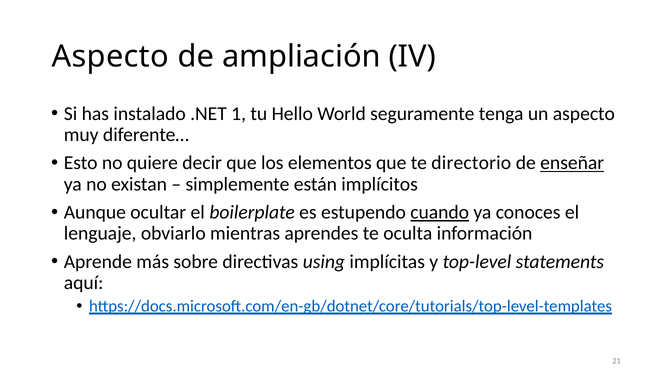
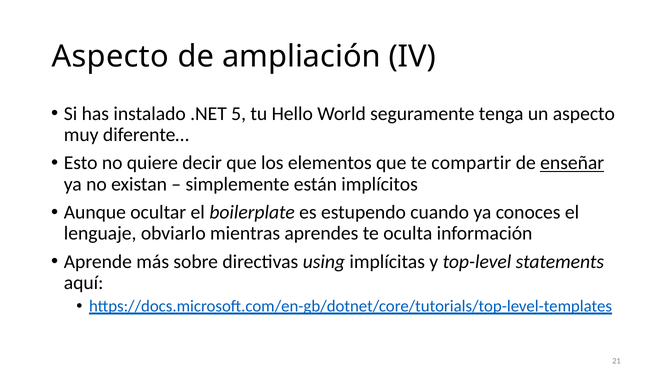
1: 1 -> 5 (239, 114)
directorio: directorio -> compartir (471, 163)
cuando underline: present -> none (440, 212)
